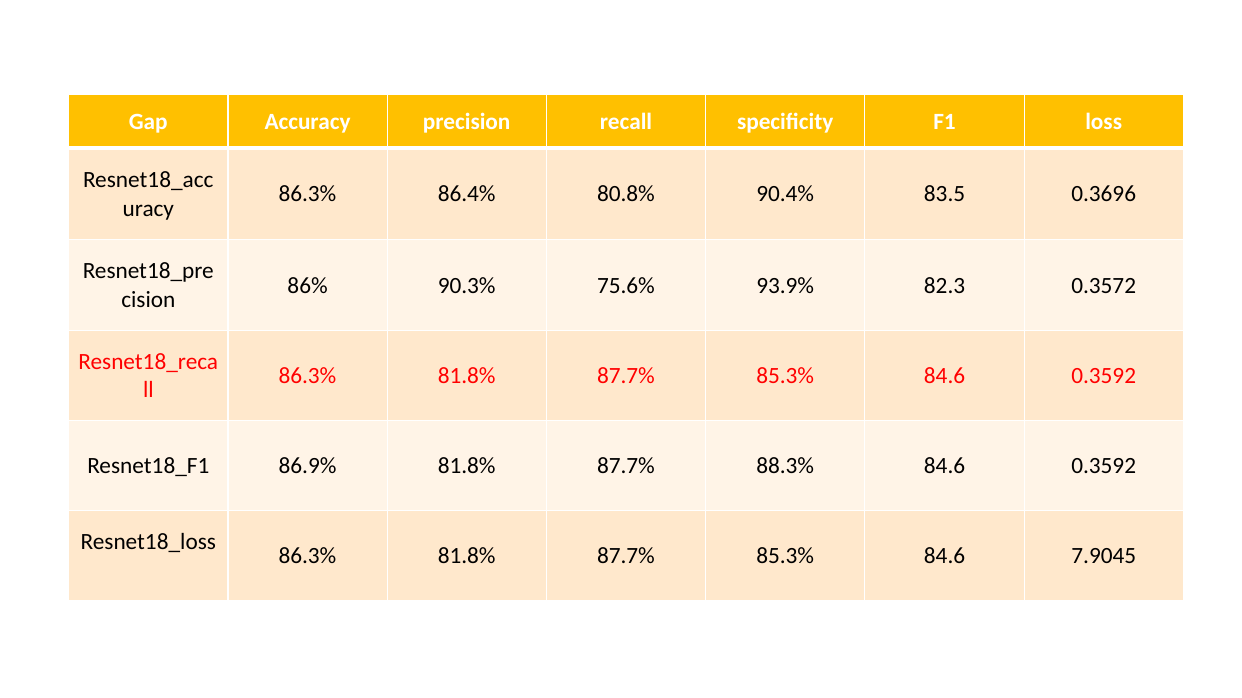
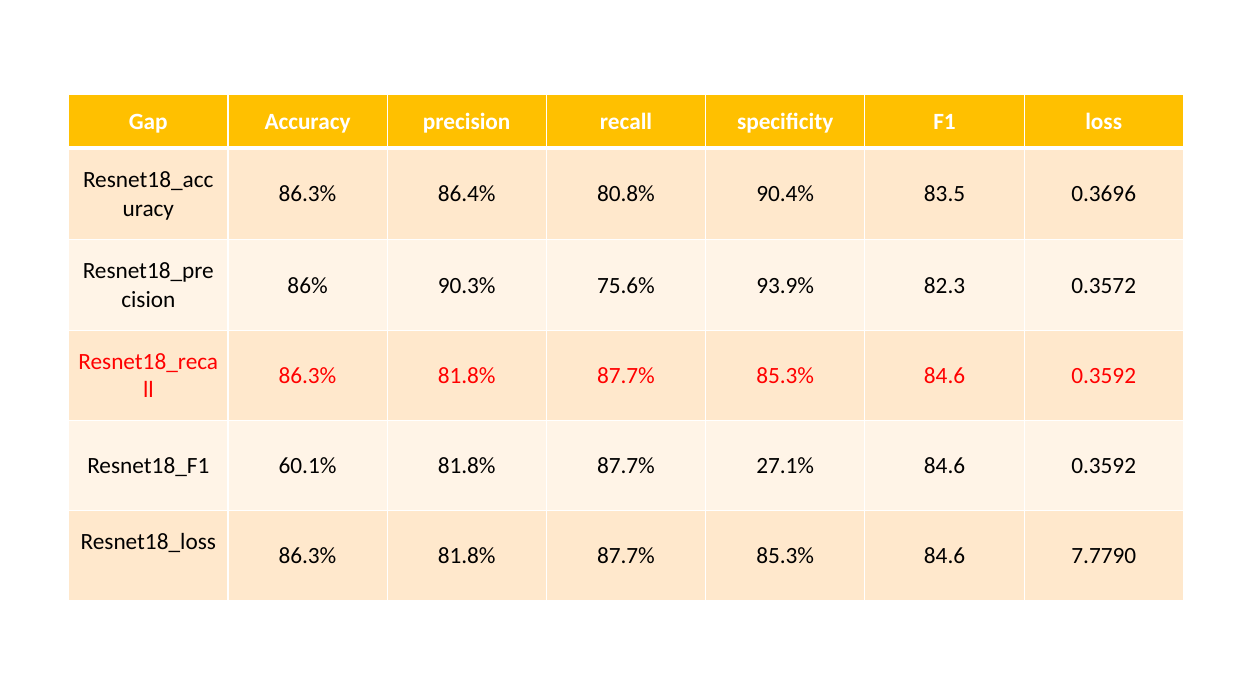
86.9%: 86.9% -> 60.1% (308, 466)
88.3%: 88.3% -> 27.1% (785, 466)
7.9045: 7.9045 -> 7.7790 (1104, 557)
